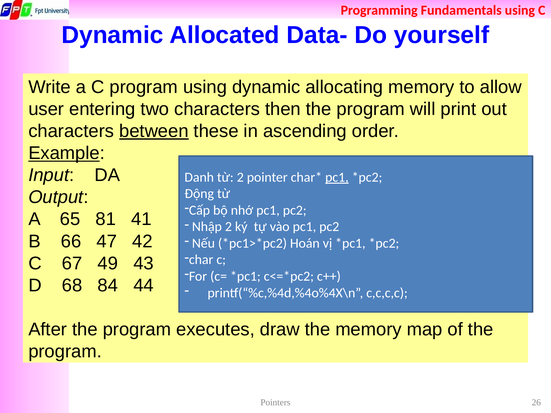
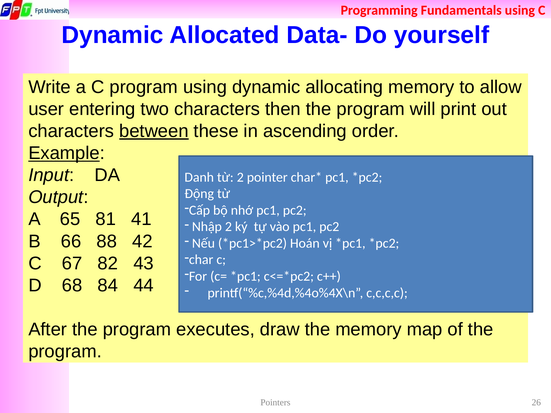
pc1 underline: present -> none (337, 177)
47: 47 -> 88 (107, 241)
49: 49 -> 82 (108, 263)
